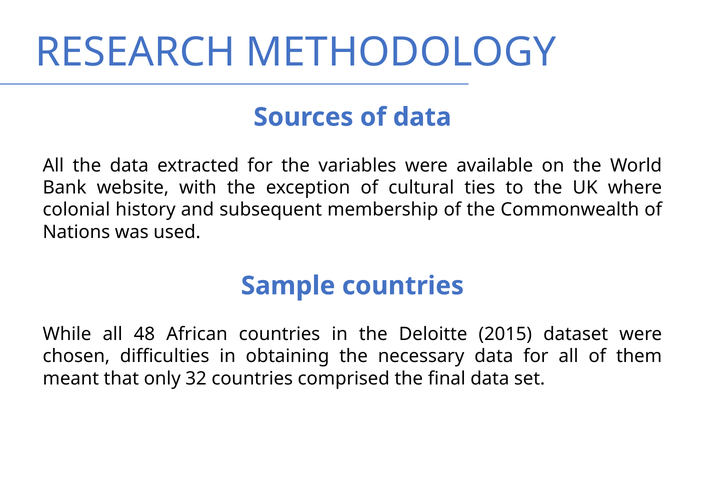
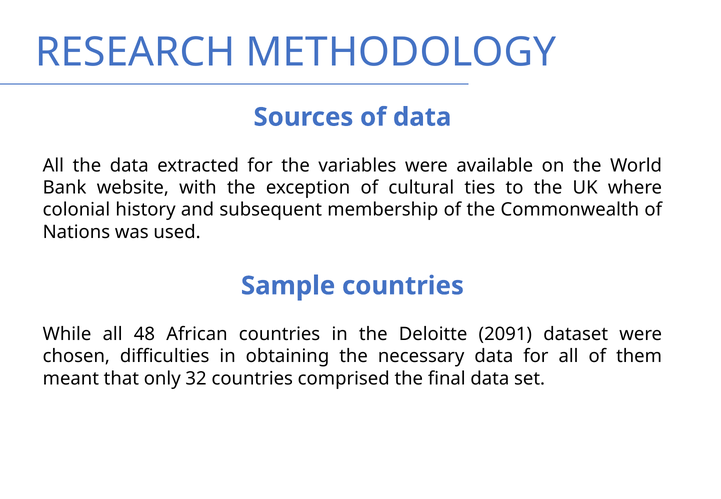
2015: 2015 -> 2091 (505, 334)
